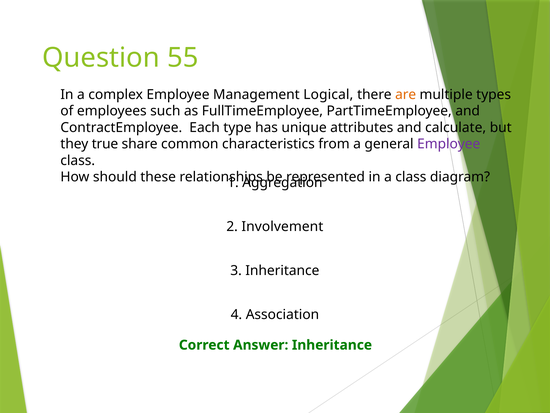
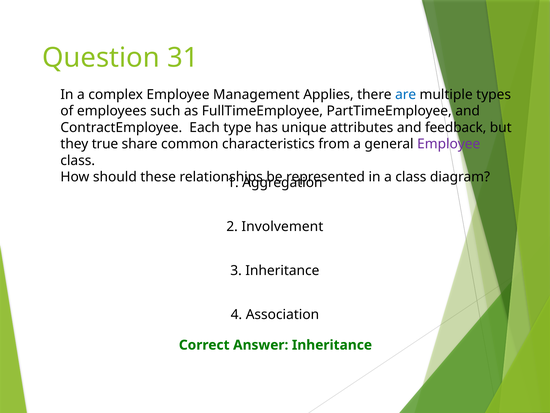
55: 55 -> 31 (183, 58)
Logical: Logical -> Applies (328, 94)
are colour: orange -> blue (406, 94)
calculate: calculate -> feedback (456, 127)
